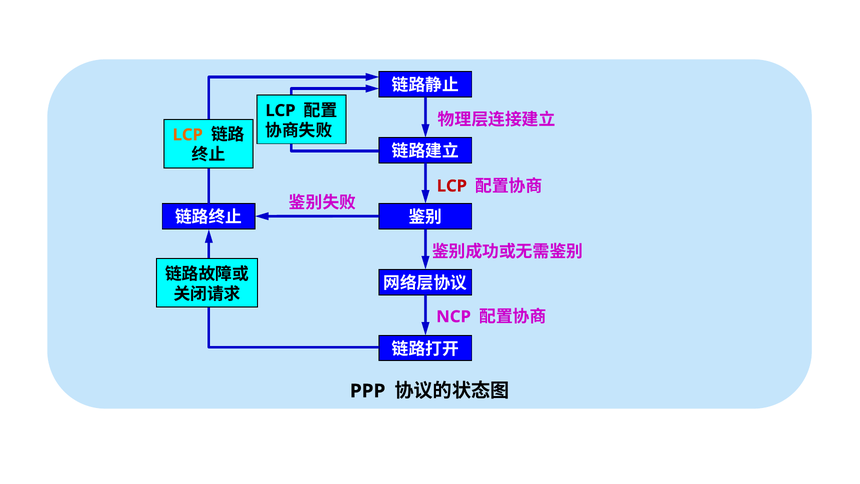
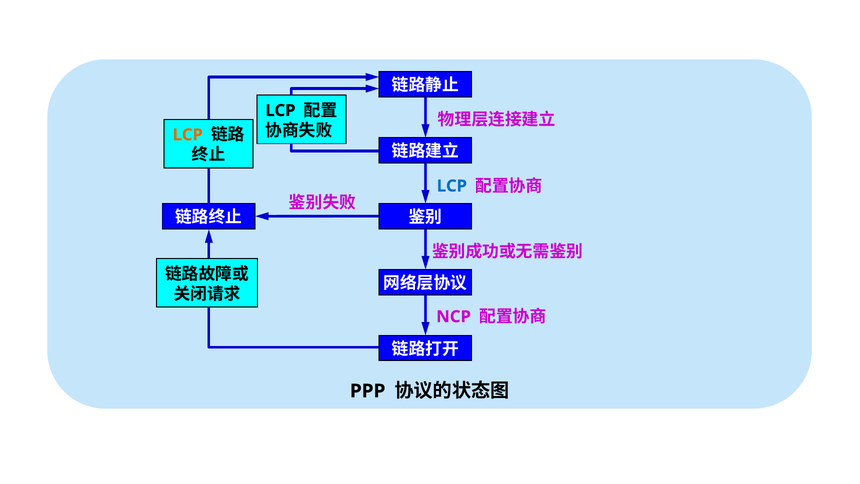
LCP colour: red -> blue (452, 186)
